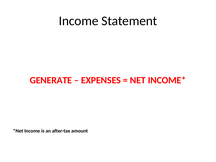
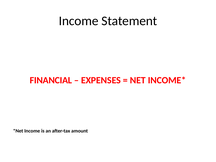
GENERATE: GENERATE -> FINANCIAL (51, 80)
